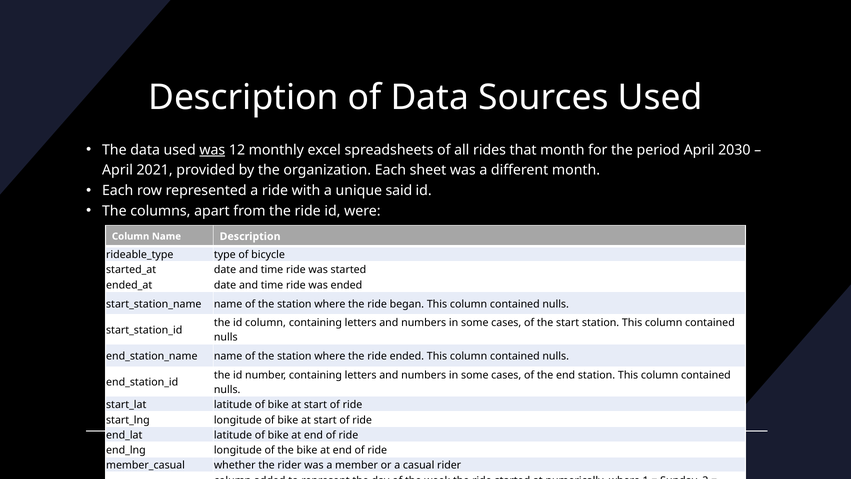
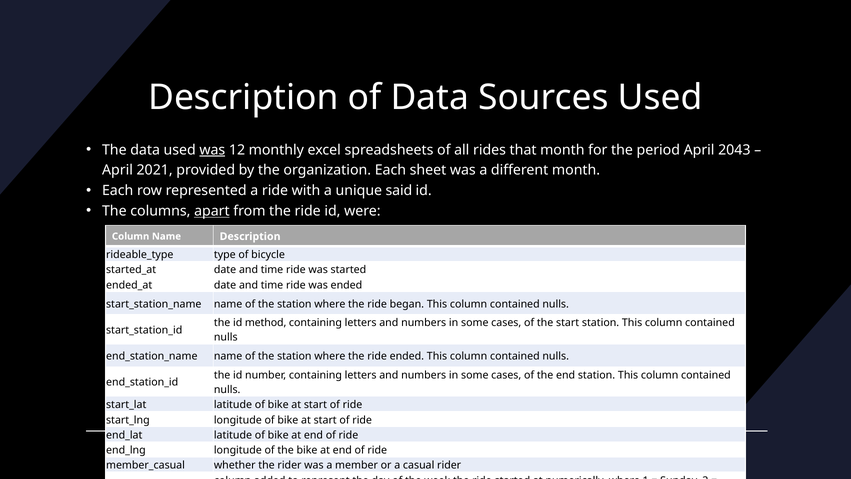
2030: 2030 -> 2043 (734, 150)
apart underline: none -> present (212, 211)
id column: column -> method (266, 323)
